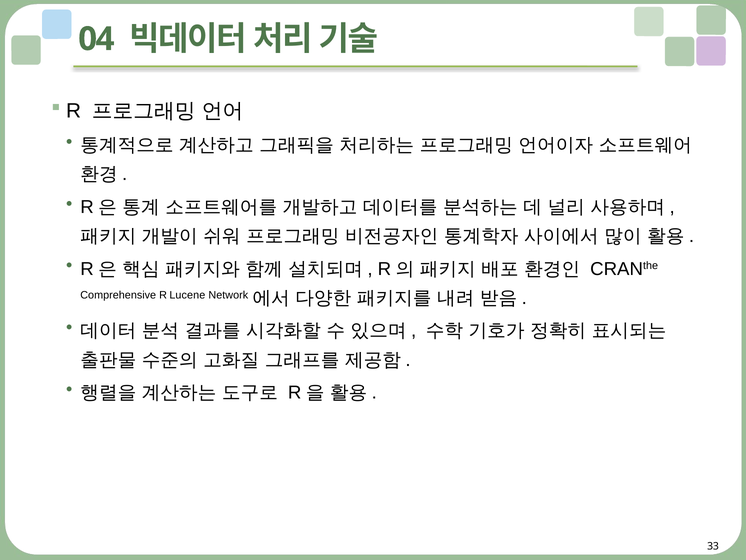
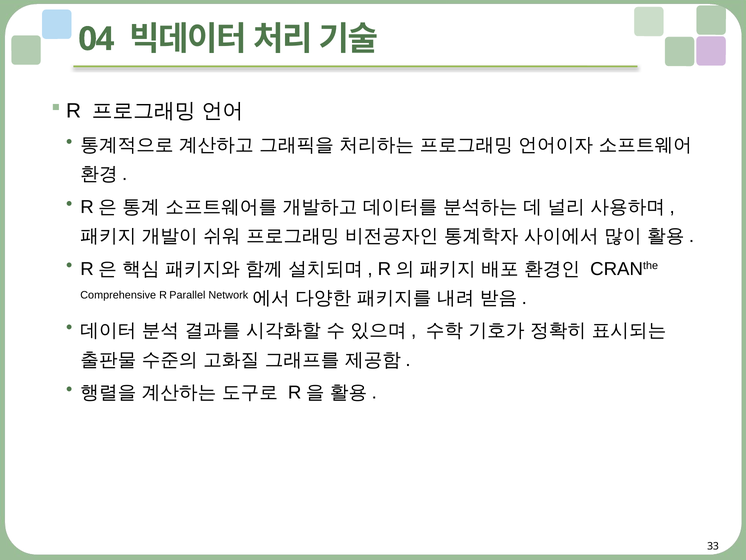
Lucene: Lucene -> Parallel (187, 295)
